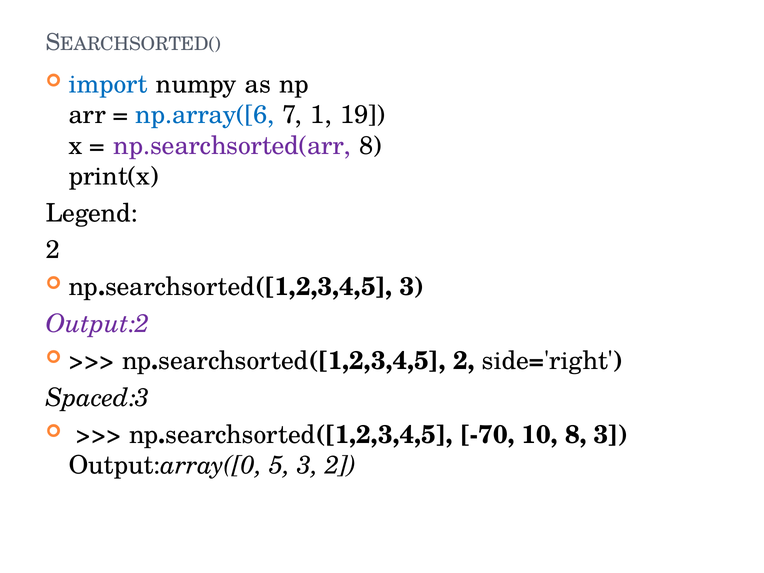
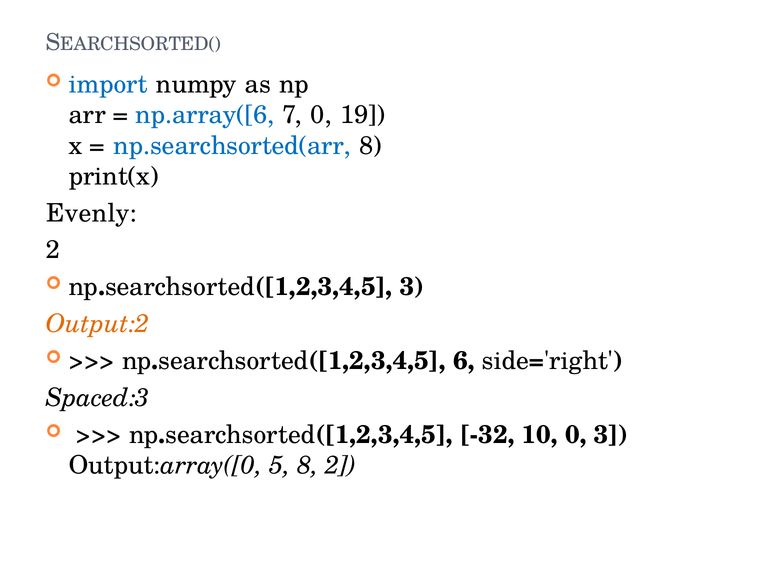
7 1: 1 -> 0 (321, 115)
np.searchsorted(arr colour: purple -> blue (232, 146)
Legend: Legend -> Evenly (92, 213)
Output:2 colour: purple -> orange (98, 324)
np.searchsorted([1,2,3,4,5 2: 2 -> 6 (464, 361)
-70: -70 -> -32 (487, 435)
10 8: 8 -> 0 (576, 435)
5 3: 3 -> 8 (308, 465)
